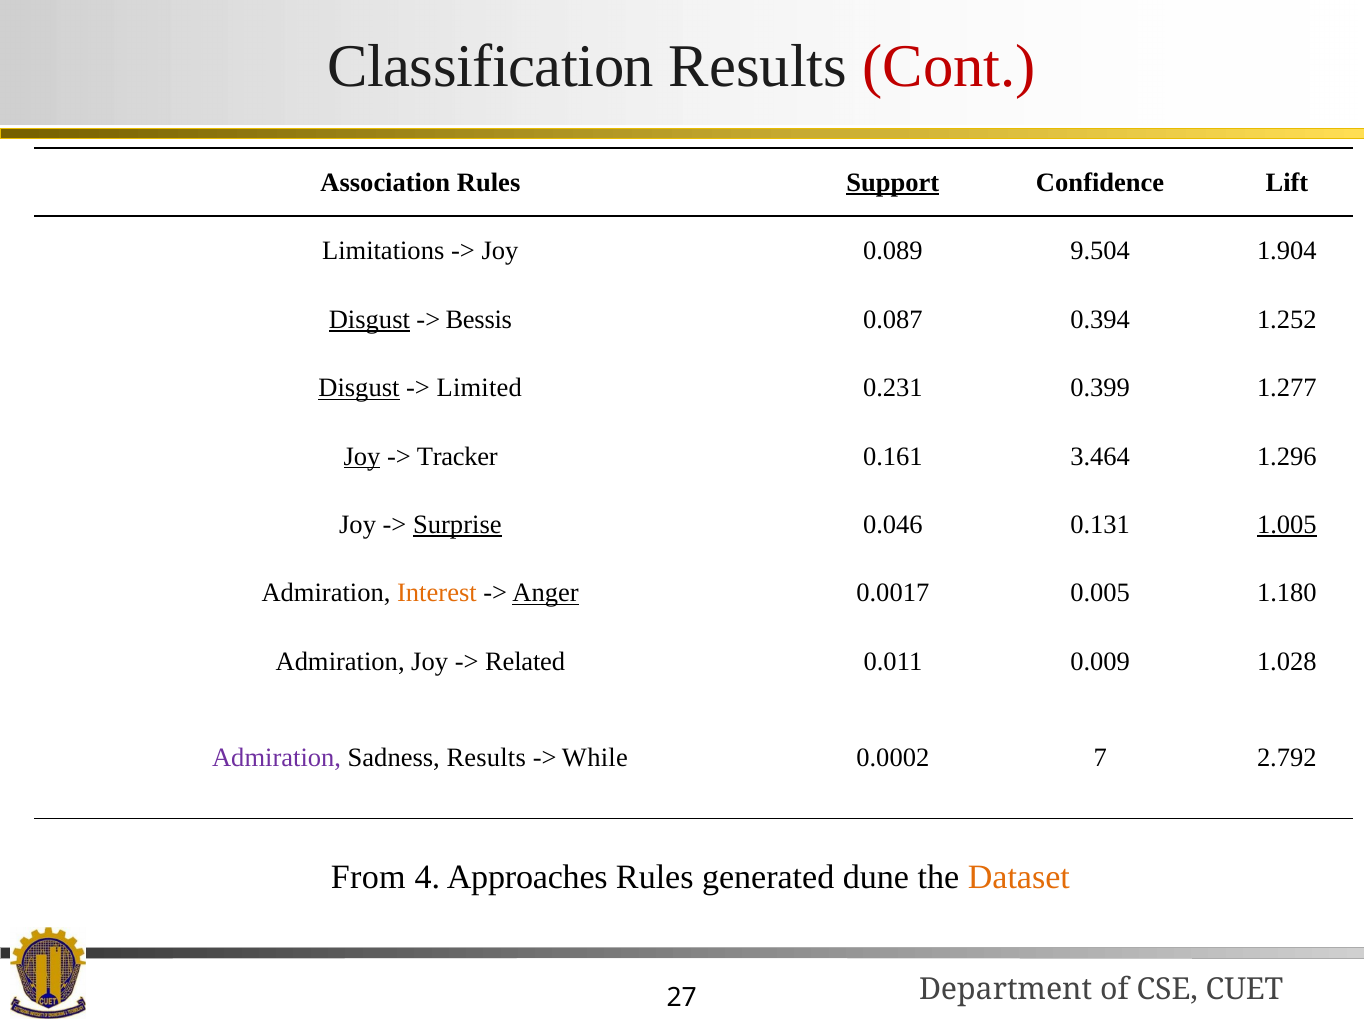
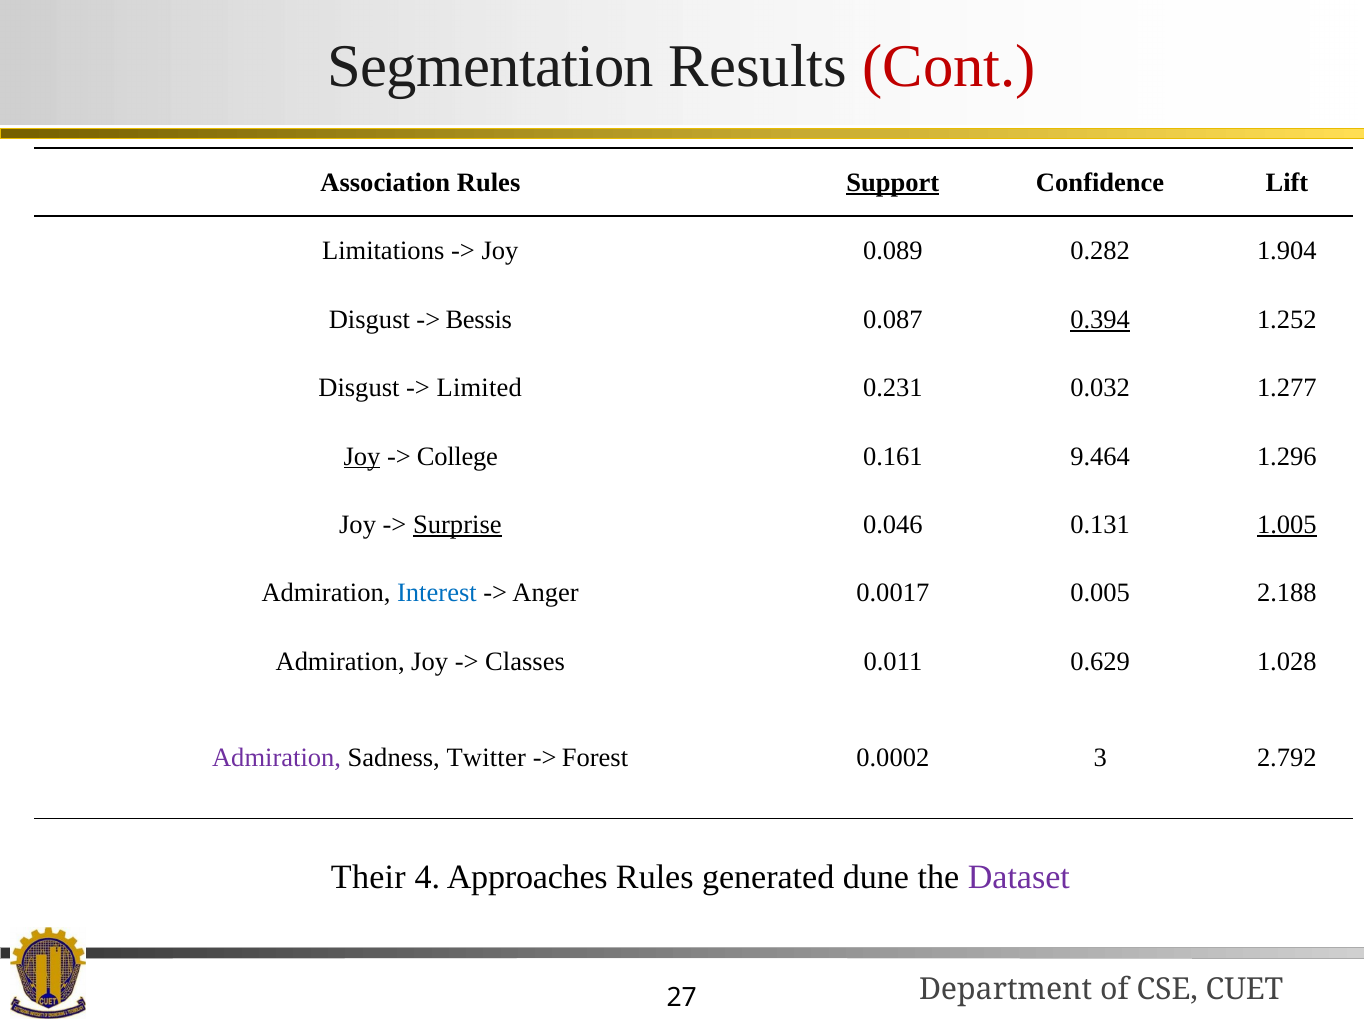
Classification: Classification -> Segmentation (491, 67)
9.504: 9.504 -> 0.282 (1100, 251)
Disgust underline: present -> none (369, 320)
0.394 underline: none -> present (1100, 320)
Disgust underline: present -> none (359, 388)
0.399: 0.399 -> 0.032 (1100, 388)
Tracker: Tracker -> College (457, 456)
3.464: 3.464 -> 9.464 (1100, 456)
Interest colour: orange -> blue (437, 593)
Anger underline: present -> none (546, 593)
1.180: 1.180 -> 2.188 (1287, 593)
Related: Related -> Classes (525, 661)
0.009: 0.009 -> 0.629 (1100, 661)
Sadness Results: Results -> Twitter (486, 757)
While: While -> Forest (595, 757)
7: 7 -> 3 (1100, 757)
From: From -> Their (368, 877)
Dataset colour: orange -> purple (1019, 877)
